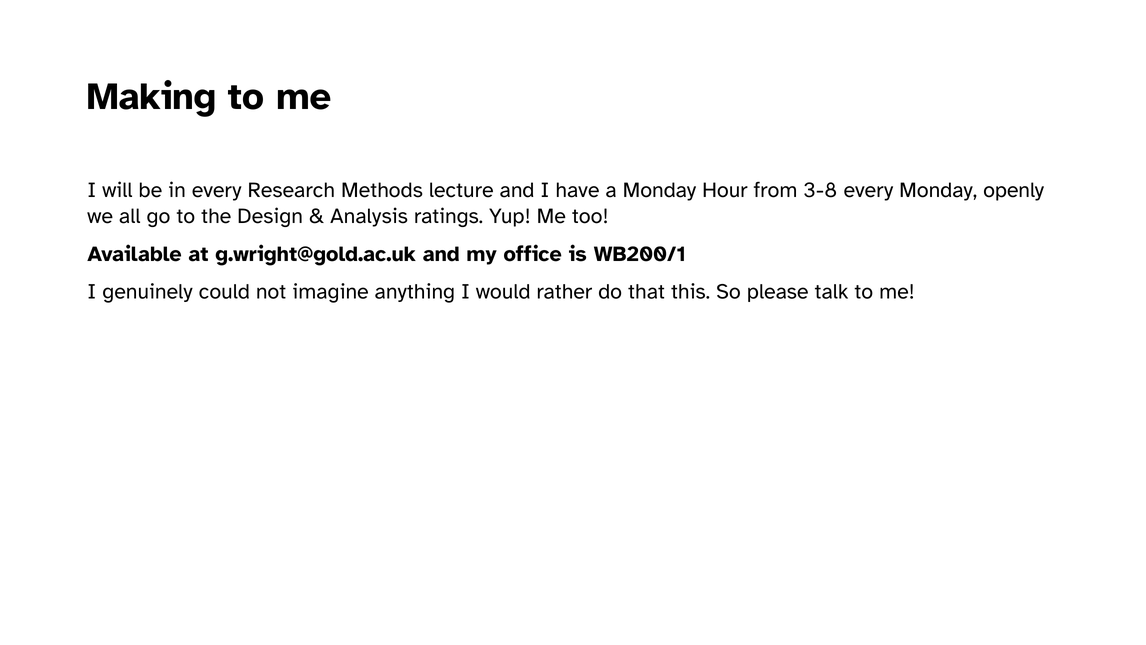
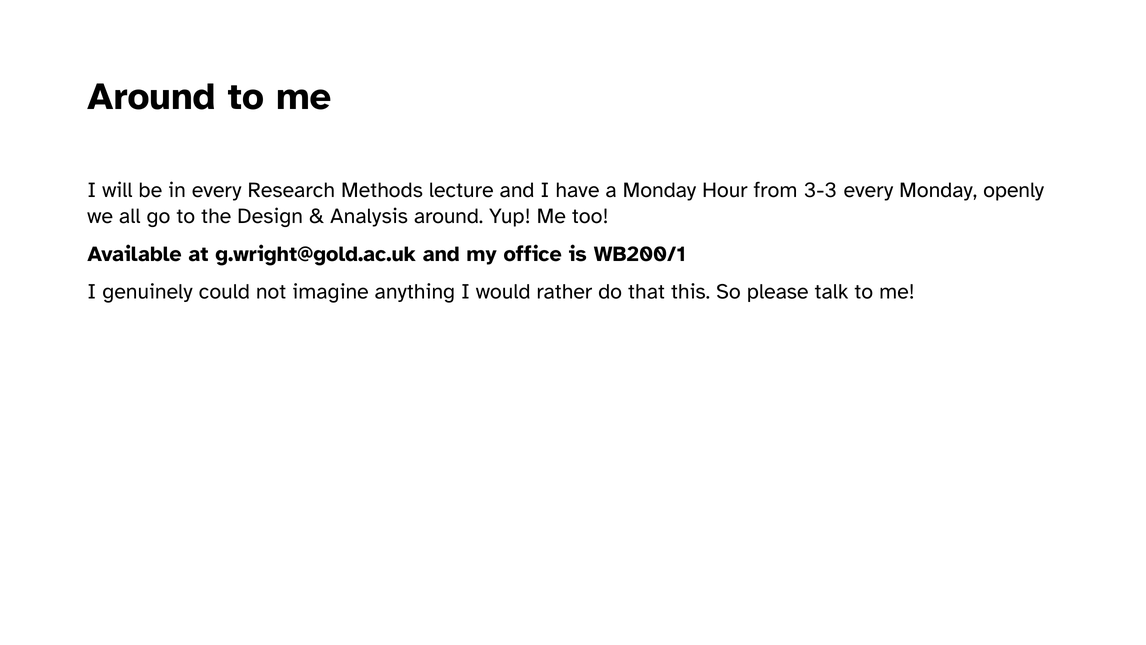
Making: Making -> Around (151, 96)
3-8: 3-8 -> 3-3 (820, 190)
Analysis ratings: ratings -> around (449, 216)
